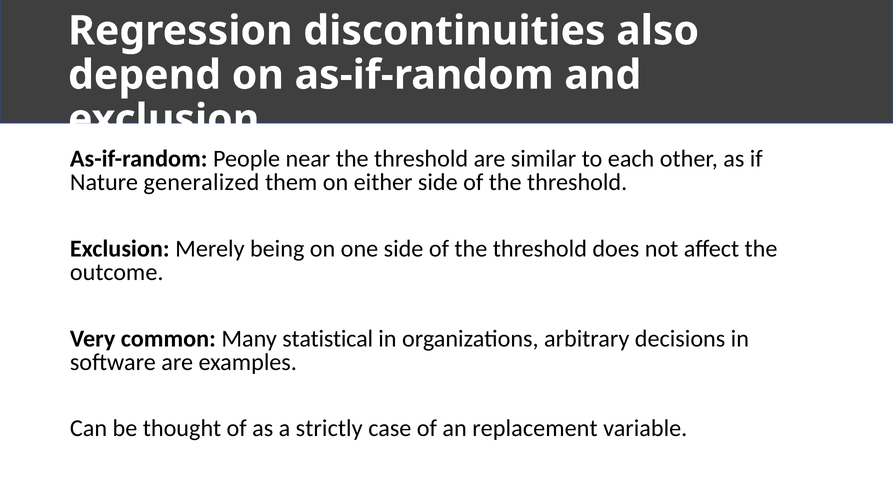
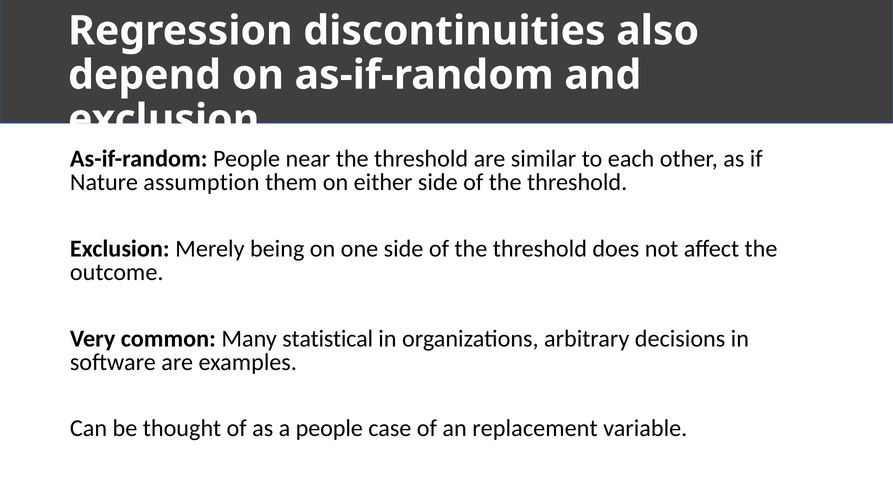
generalized: generalized -> assumption (201, 182)
a strictly: strictly -> people (329, 428)
